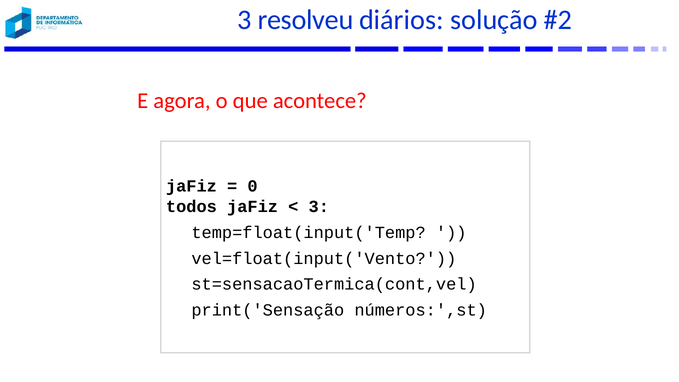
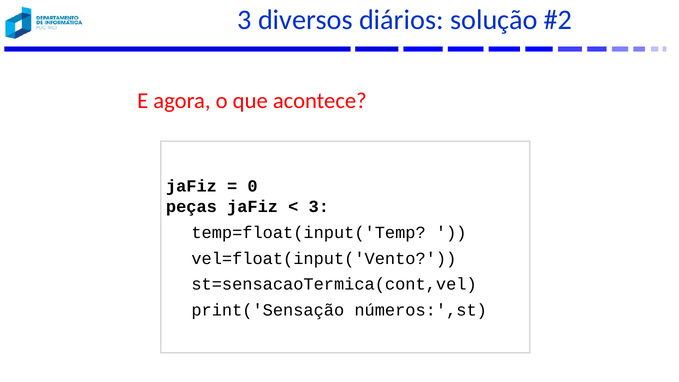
resolveu: resolveu -> diversos (305, 20)
todos: todos -> peças (191, 207)
